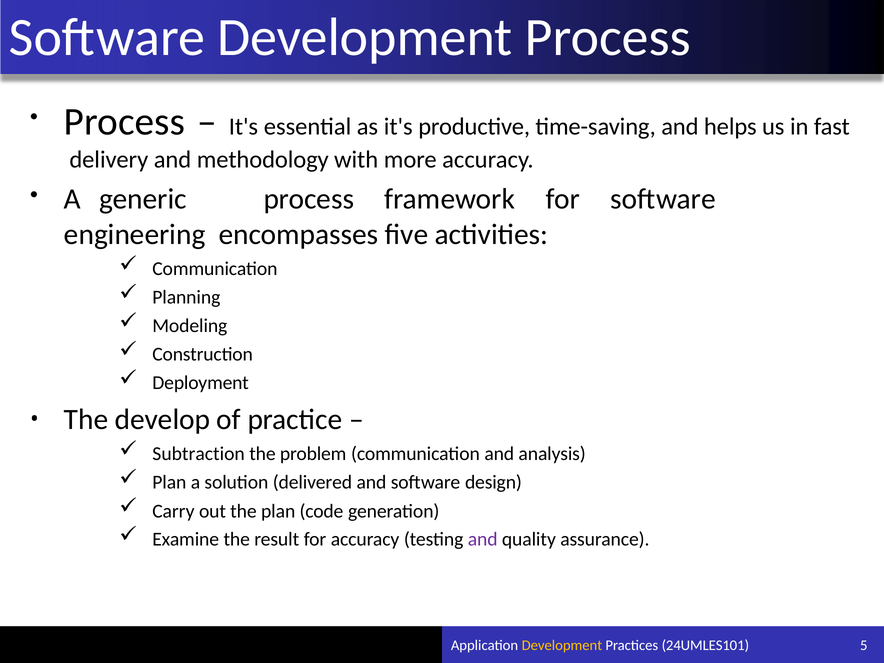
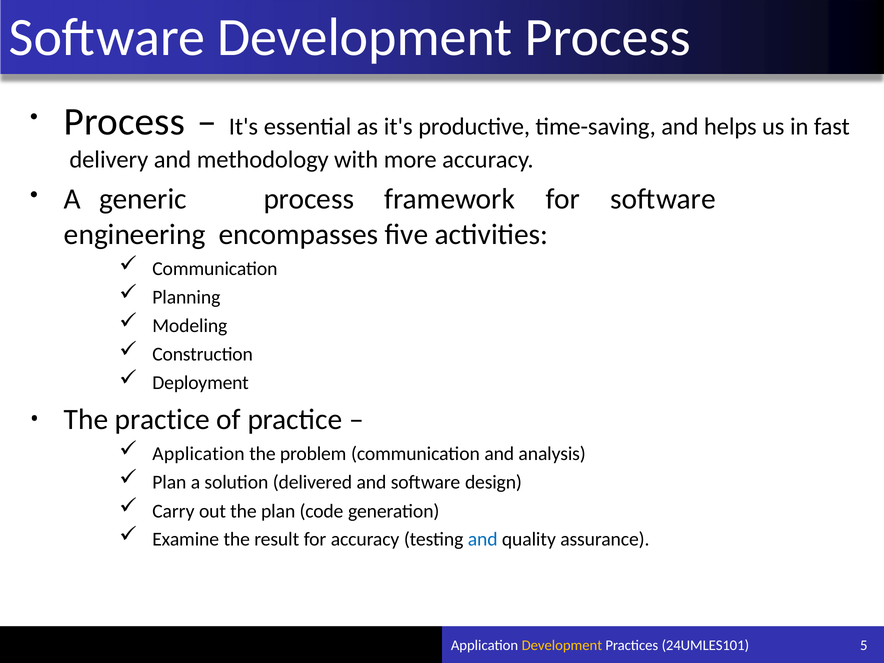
The develop: develop -> practice (162, 420)
Subtraction: Subtraction -> Application (198, 454)
and colour: purple -> blue (483, 539)
